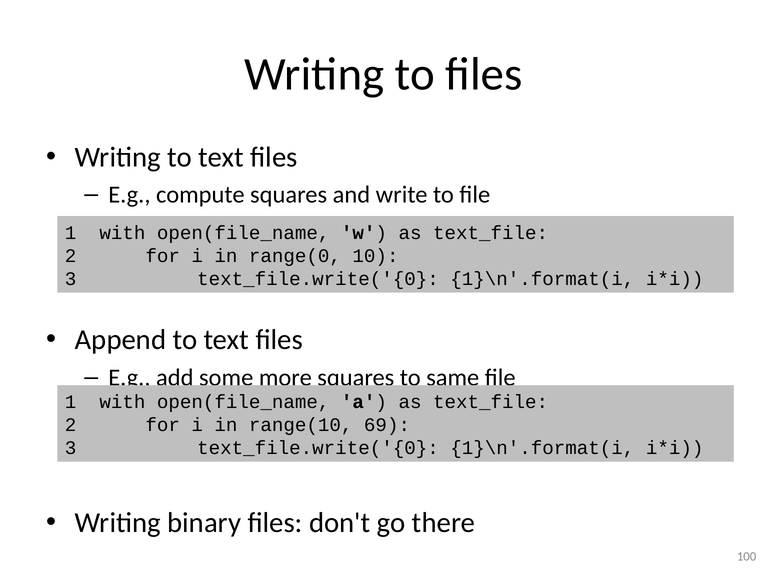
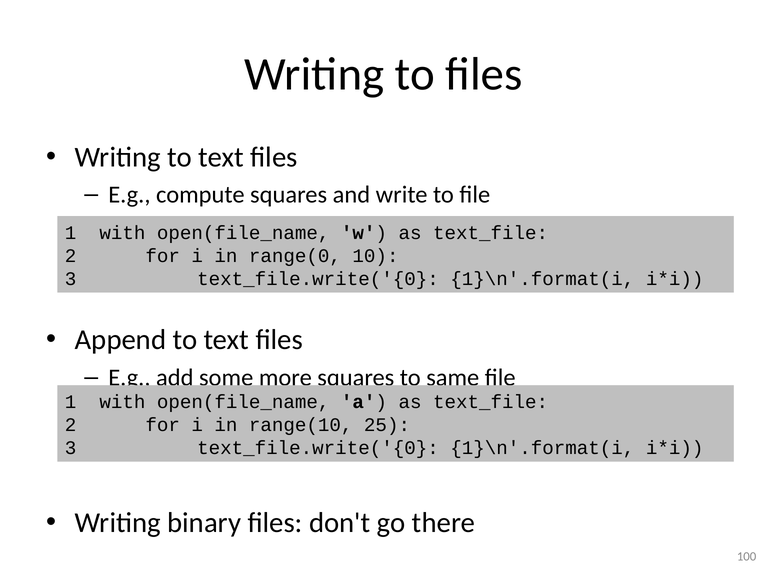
69: 69 -> 25 (387, 425)
